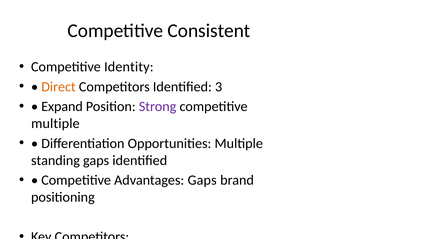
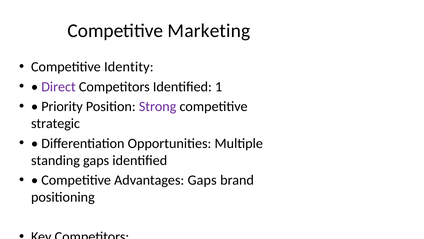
Consistent: Consistent -> Marketing (209, 31)
Direct colour: orange -> purple (58, 87)
3: 3 -> 1 (219, 87)
Expand: Expand -> Priority (62, 106)
multiple: multiple -> strategic (55, 123)
